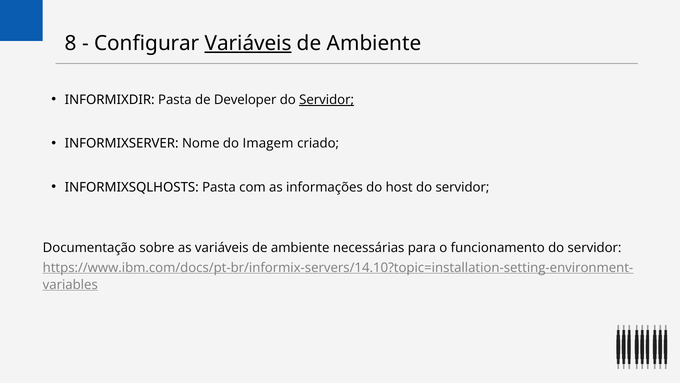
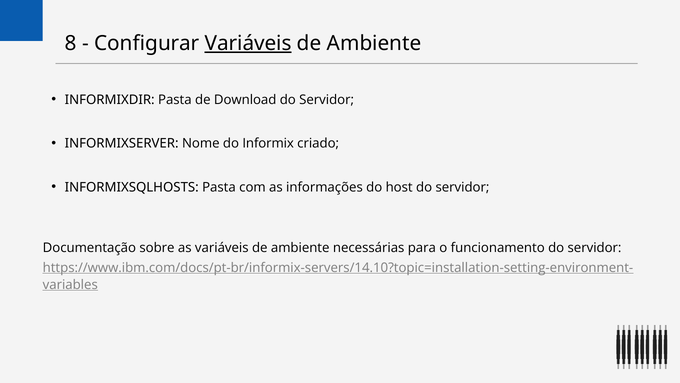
Developer: Developer -> Download (245, 100)
Servidor underline: present -> none (327, 100)
Imagem: Imagem -> Informix (268, 143)
